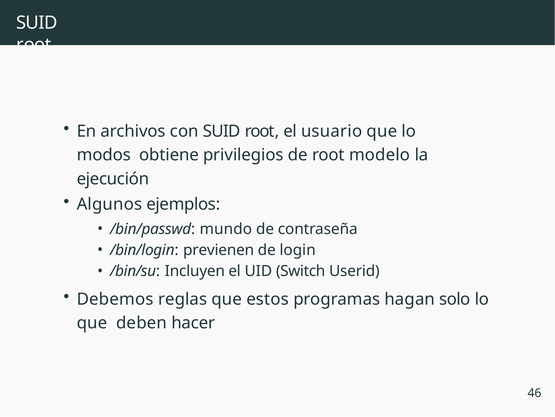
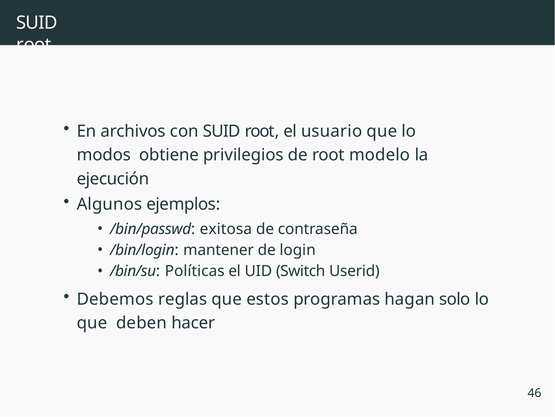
mundo: mundo -> exitosa (226, 229)
previenen: previenen -> mantener (219, 250)
Incluyen: Incluyen -> Políticas (195, 271)
